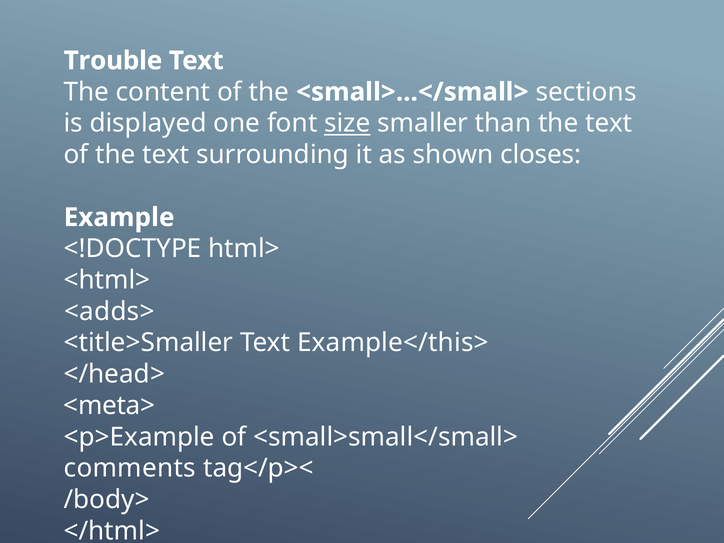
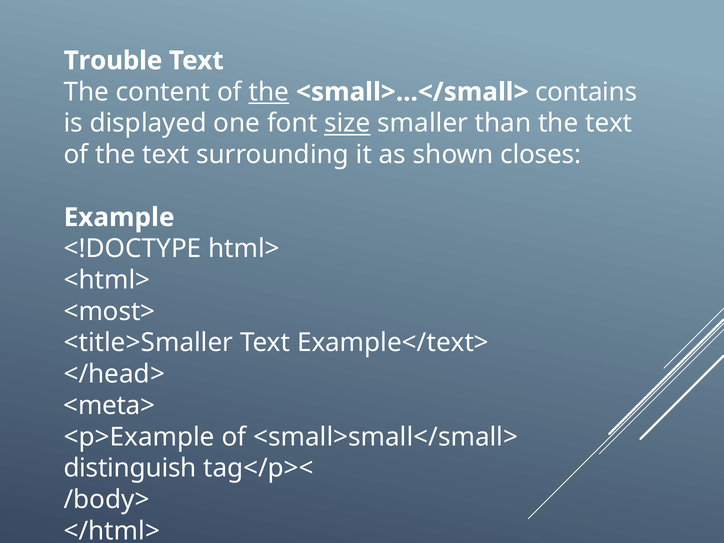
the underline: none -> present (269, 92)
sections: sections -> contains (586, 92)
<adds>: <adds> -> <most> (109, 311)
Example</this>: Example</this> -> Example</text> (393, 343)
comments: comments -> distinguish (130, 468)
